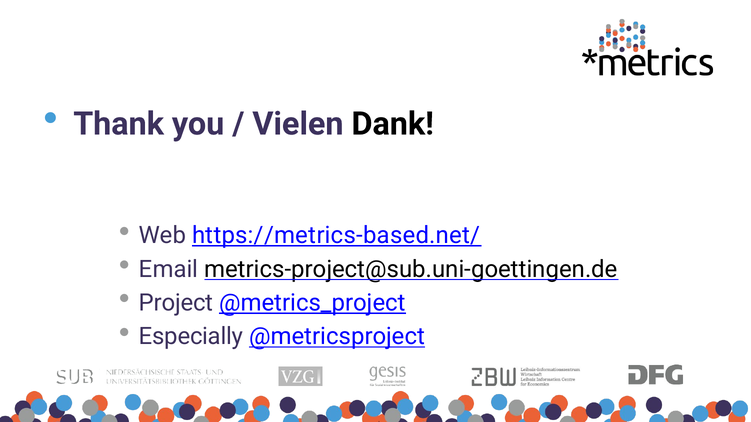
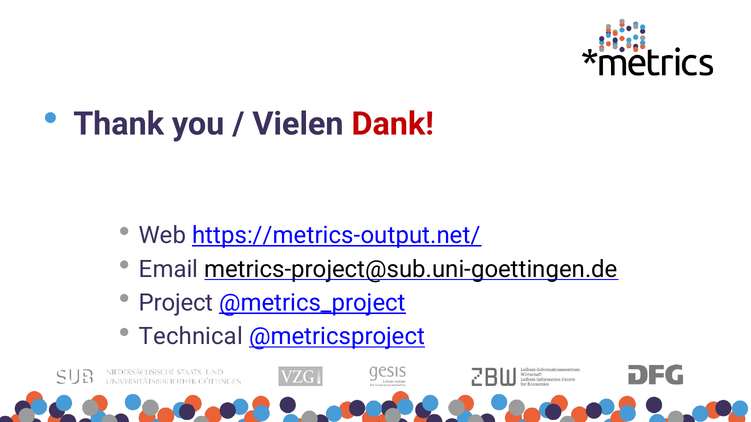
Dank colour: black -> red (393, 124)
https://metrics-based.net/: https://metrics-based.net/ -> https://metrics-output.net/ (336, 236)
Especially: Especially -> Technical (191, 337)
